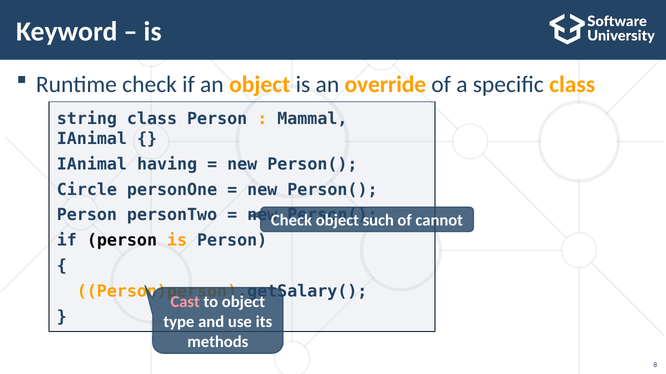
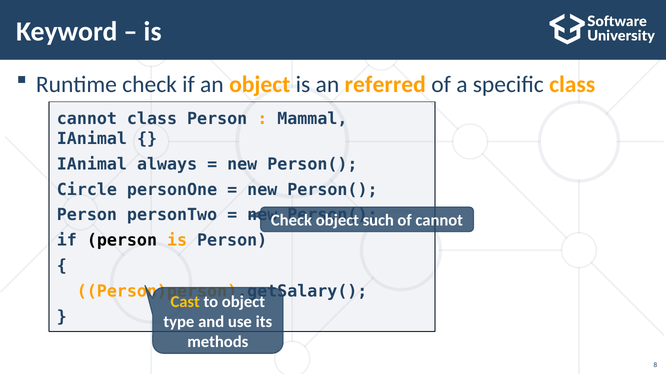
override: override -> referred (385, 85)
string: string -> cannot (87, 119)
having: having -> always (167, 164)
Cast colour: pink -> yellow (185, 302)
